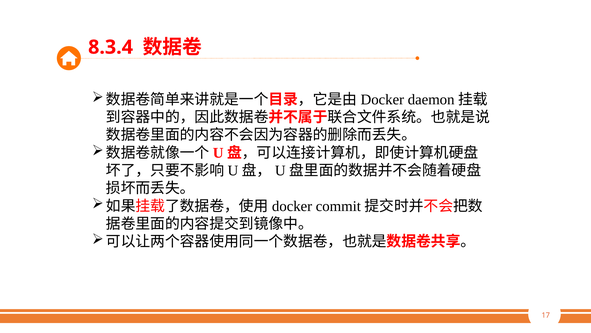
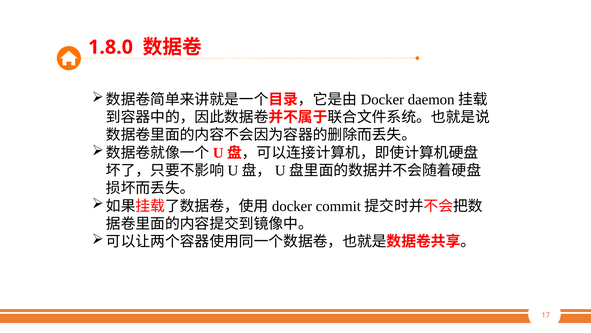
8.3.4: 8.3.4 -> 1.8.0 (111, 47)
